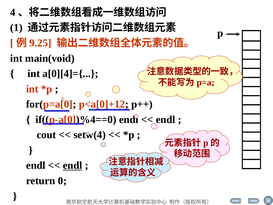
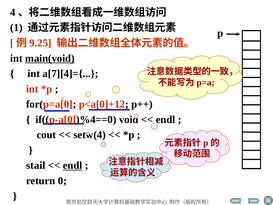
main(void underline: none -> present (50, 58)
a[0][4]={: a[0][4]={ -> a[7][4]={ (71, 74)
endl: endl -> void (129, 119)
endl: endl -> stail (36, 165)
